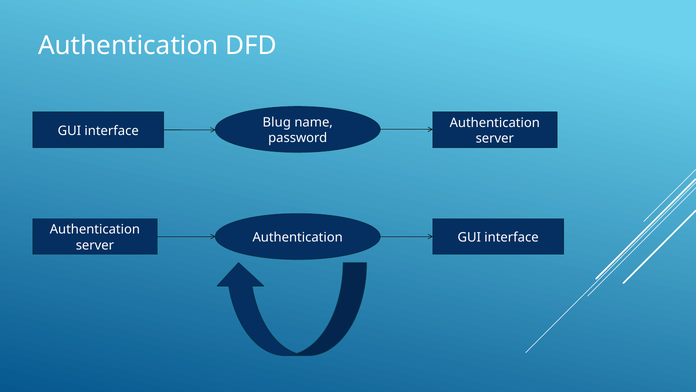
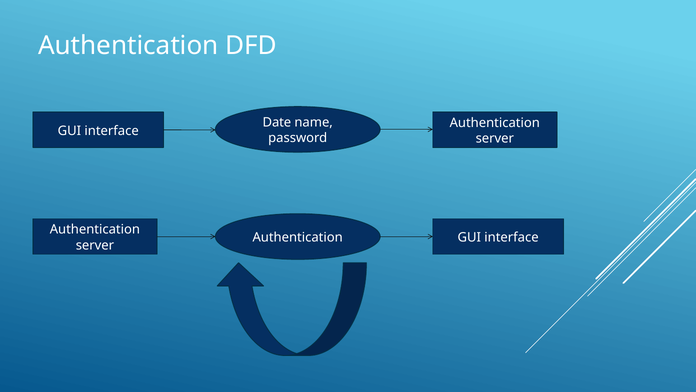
Blug: Blug -> Date (277, 122)
